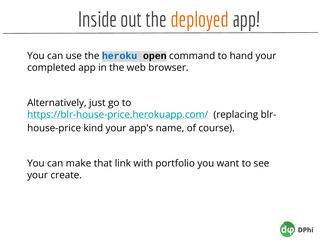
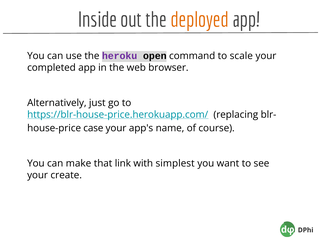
heroku colour: blue -> purple (120, 56)
hand: hand -> scale (241, 56)
kind: kind -> case (93, 128)
portfolio: portfolio -> simplest (175, 163)
